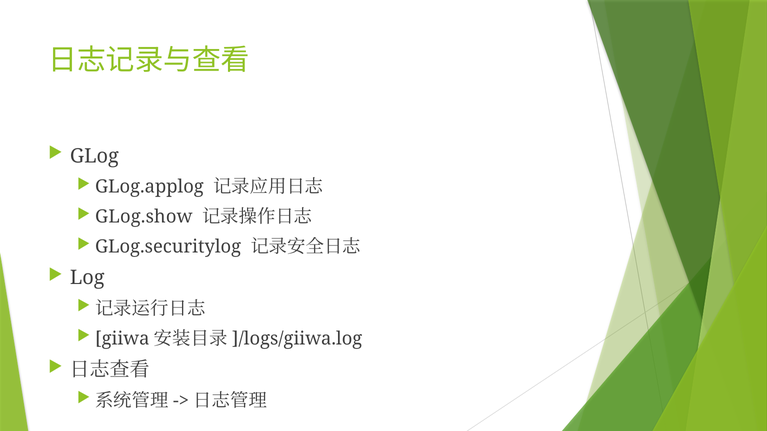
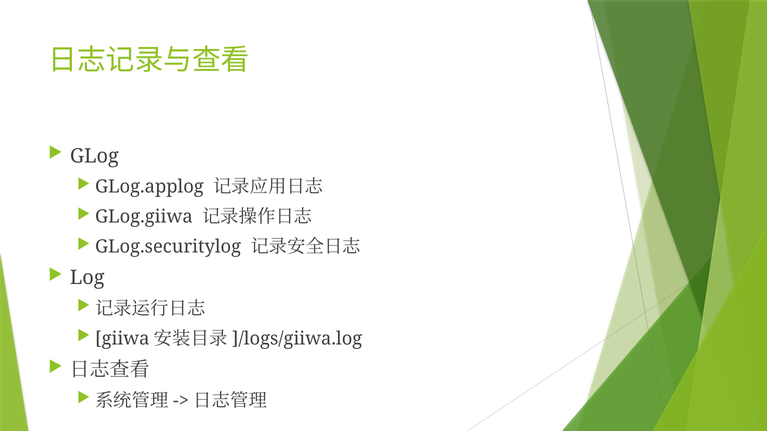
GLog.show: GLog.show -> GLog.giiwa (144, 217)
